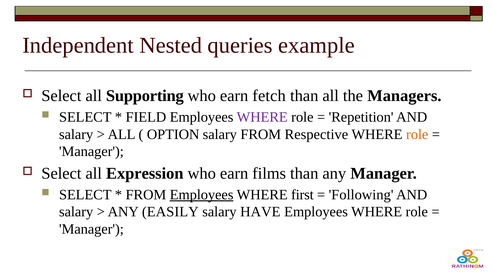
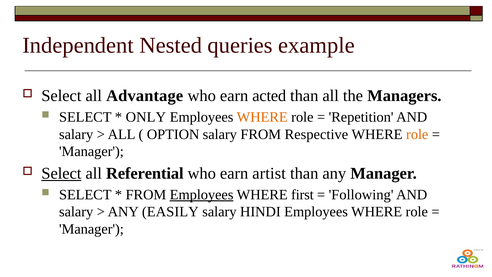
Supporting: Supporting -> Advantage (145, 96)
fetch: fetch -> acted (269, 96)
FIELD: FIELD -> ONLY (146, 117)
WHERE colour: purple -> orange (262, 117)
Select underline: none -> present (61, 173)
Expression: Expression -> Referential (145, 173)
films: films -> artist (269, 173)
HAVE: HAVE -> HINDI (260, 212)
